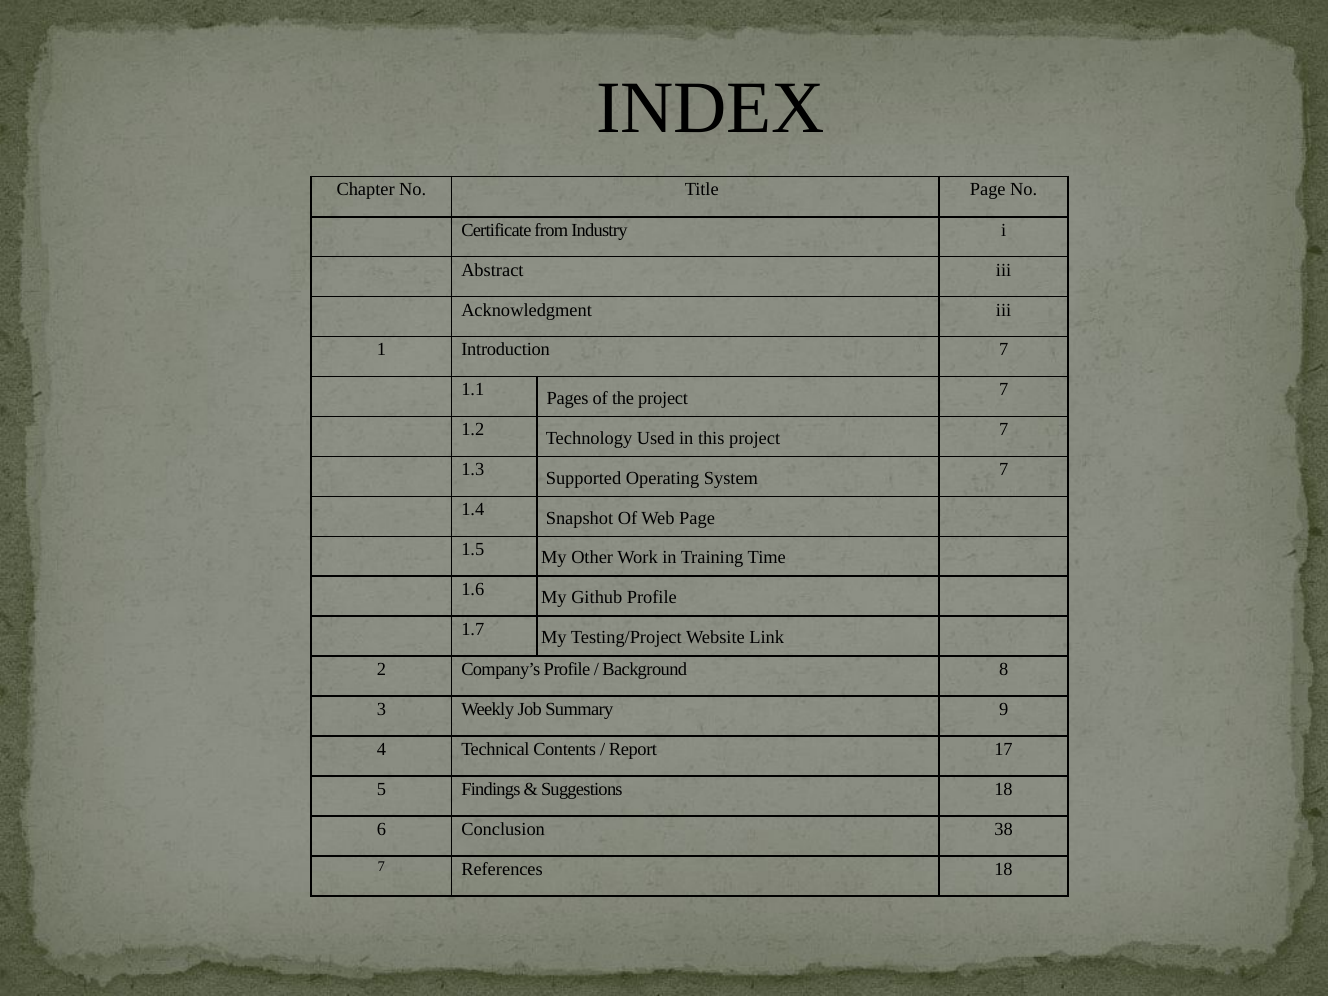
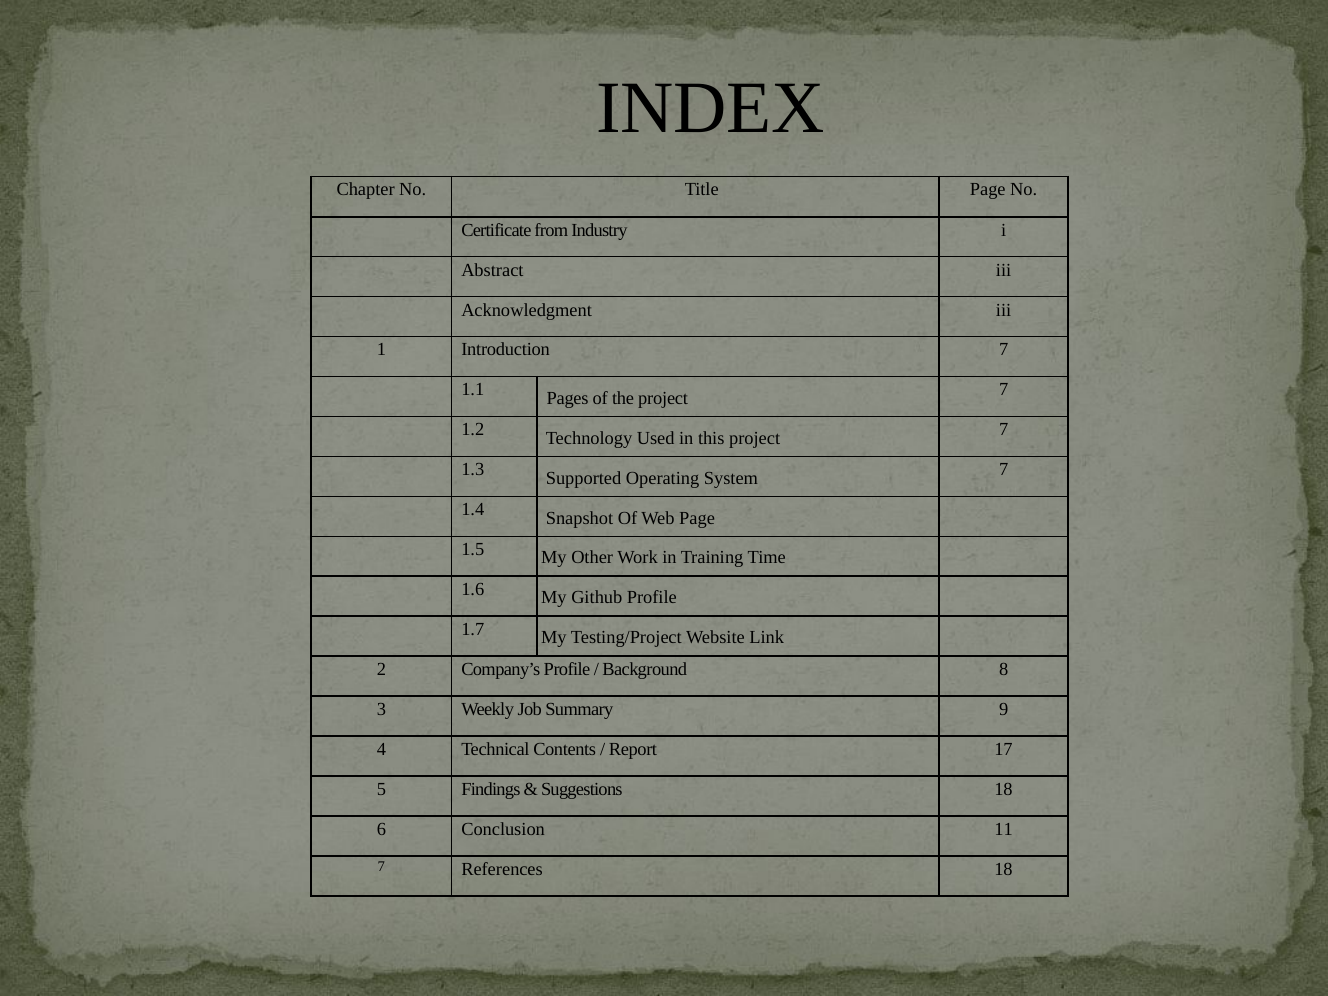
38: 38 -> 11 (1004, 829)
